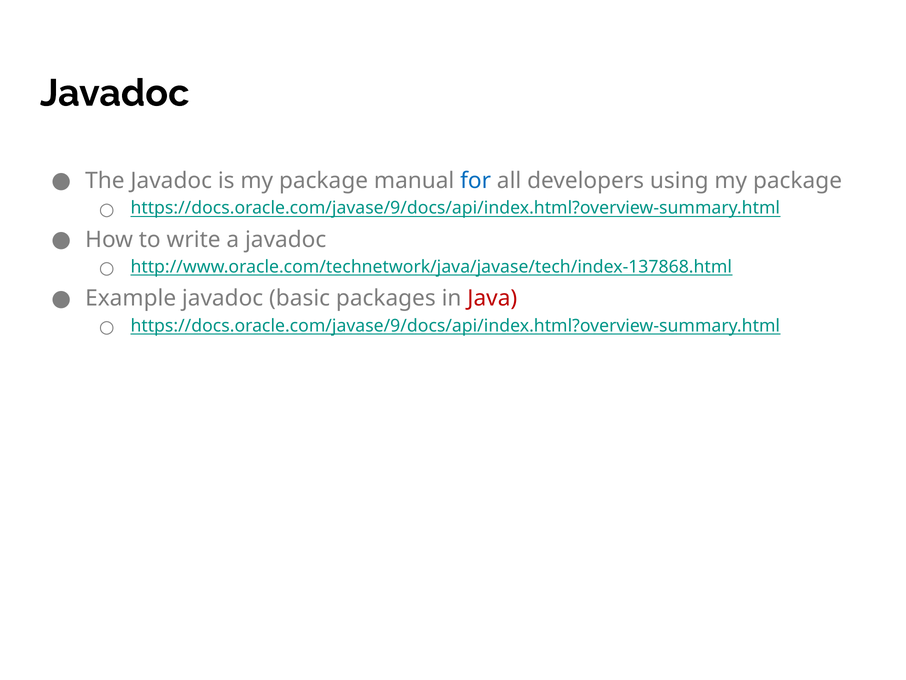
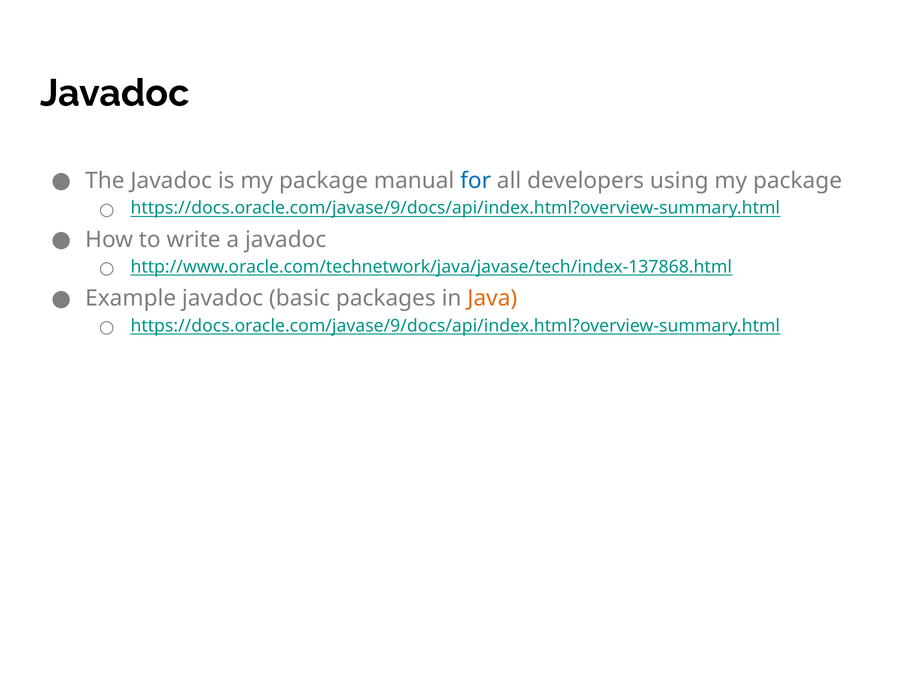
Java colour: red -> orange (492, 298)
